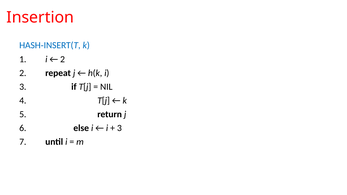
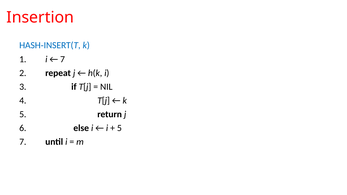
2: 2 -> 7 (63, 59)
3: 3 -> 5 (119, 128)
